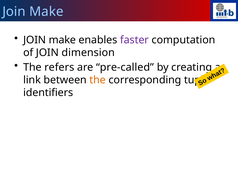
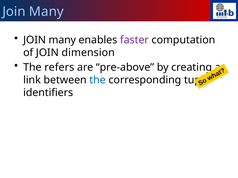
Make: Make -> Many (46, 12)
make: make -> many (62, 40)
pre-called: pre-called -> pre-above (125, 68)
the colour: orange -> blue (98, 80)
